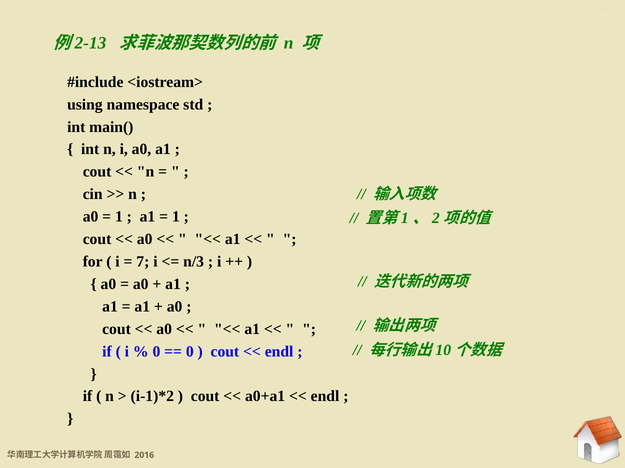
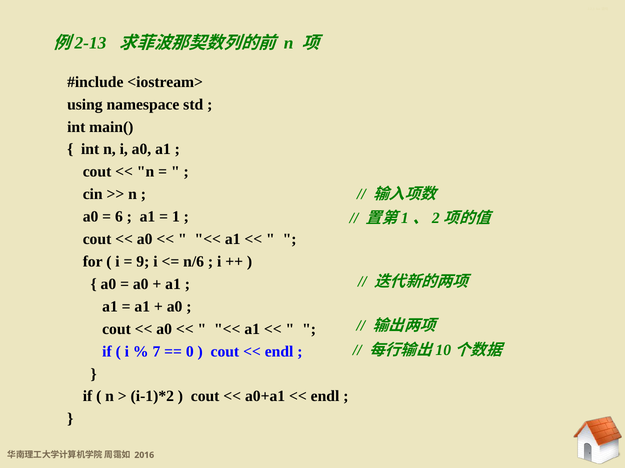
1: 1 -> 6 (119, 217)
7: 7 -> 9 (143, 262)
n/3: n/3 -> n/6 (194, 262)
0: 0 -> 7 (156, 352)
